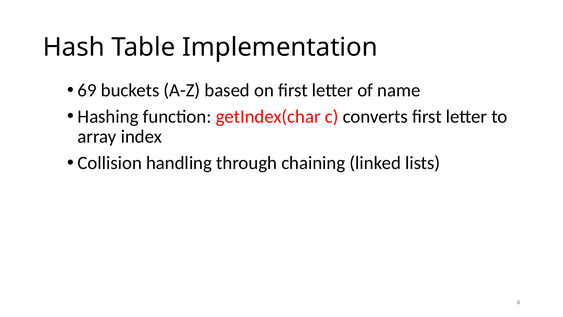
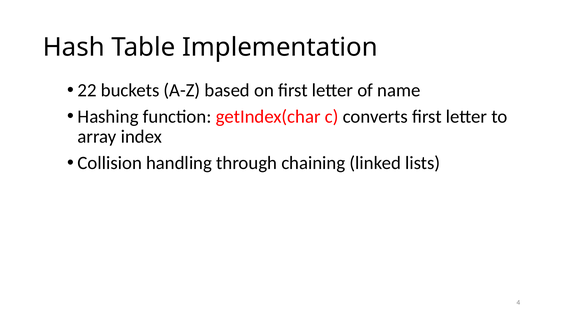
69: 69 -> 22 (87, 90)
